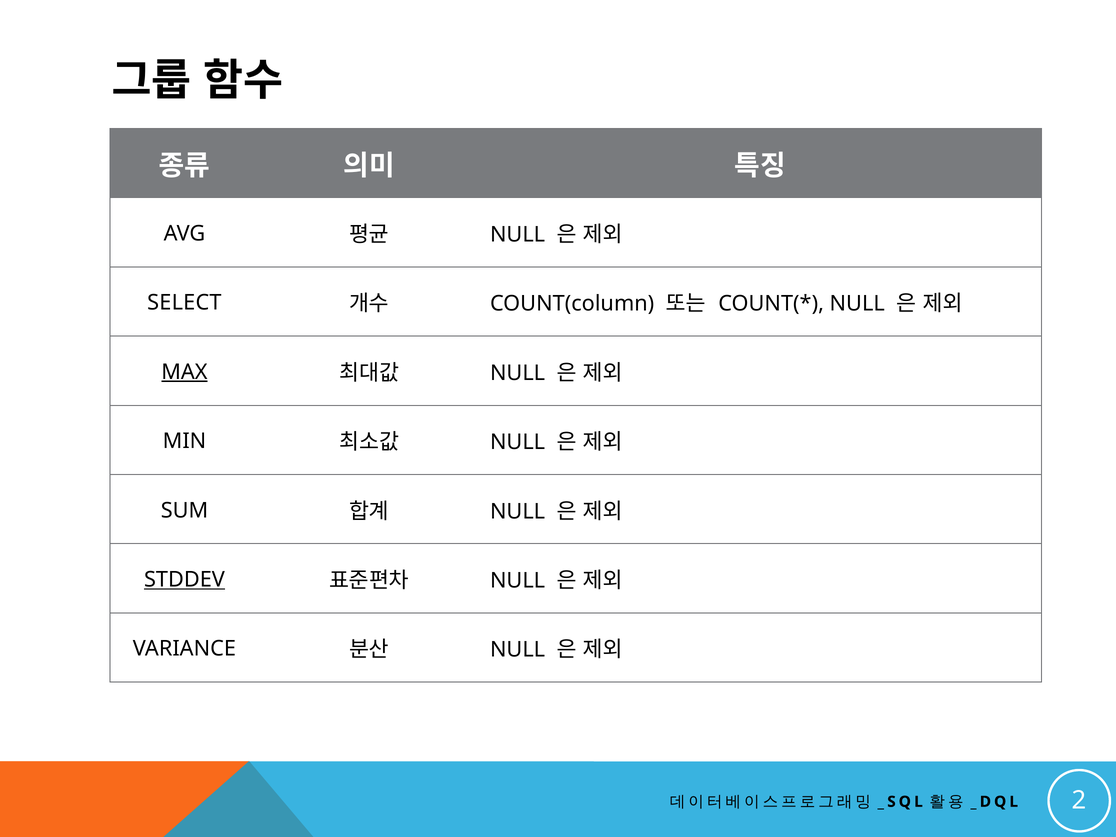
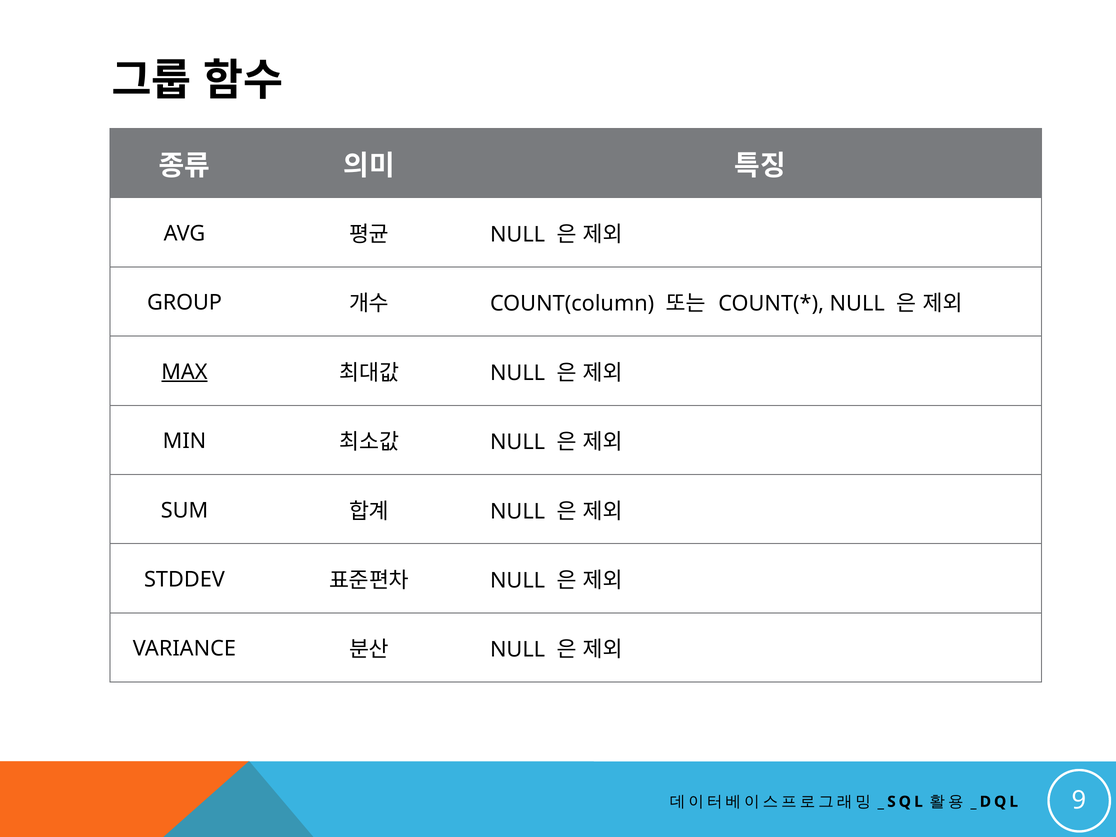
SELECT: SELECT -> GROUP (185, 303)
STDDEV underline: present -> none (184, 580)
2: 2 -> 9 (1079, 801)
